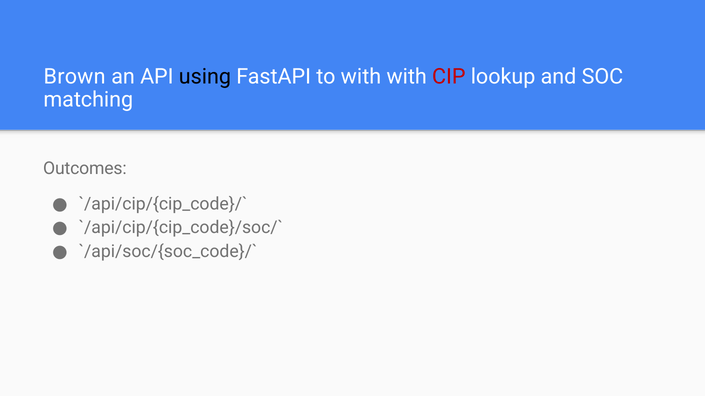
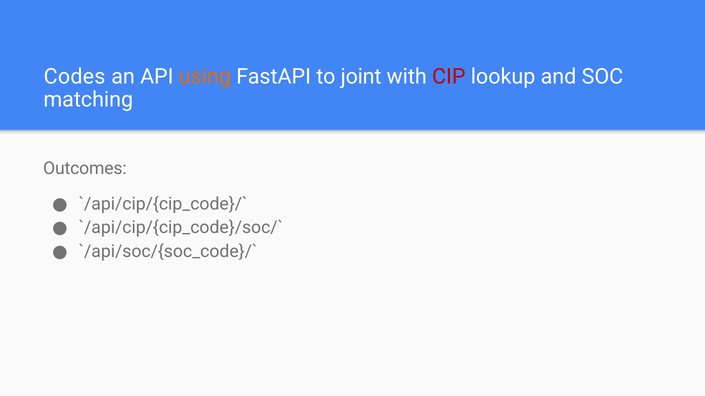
Brown: Brown -> Codes (75, 77)
using colour: black -> orange (205, 77)
to with: with -> joint (361, 77)
